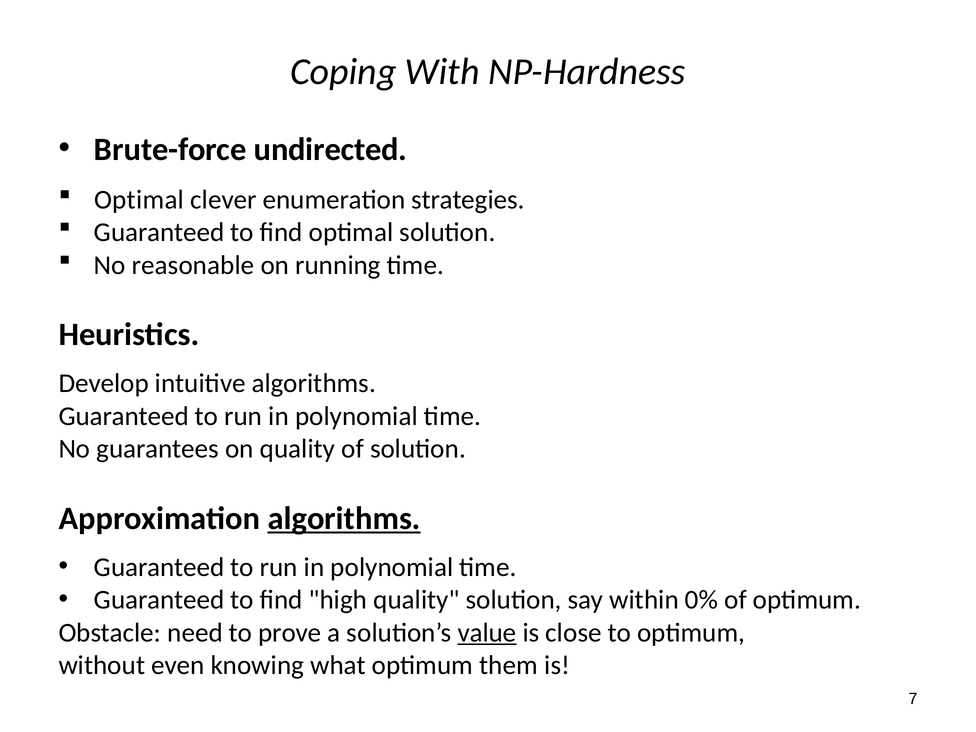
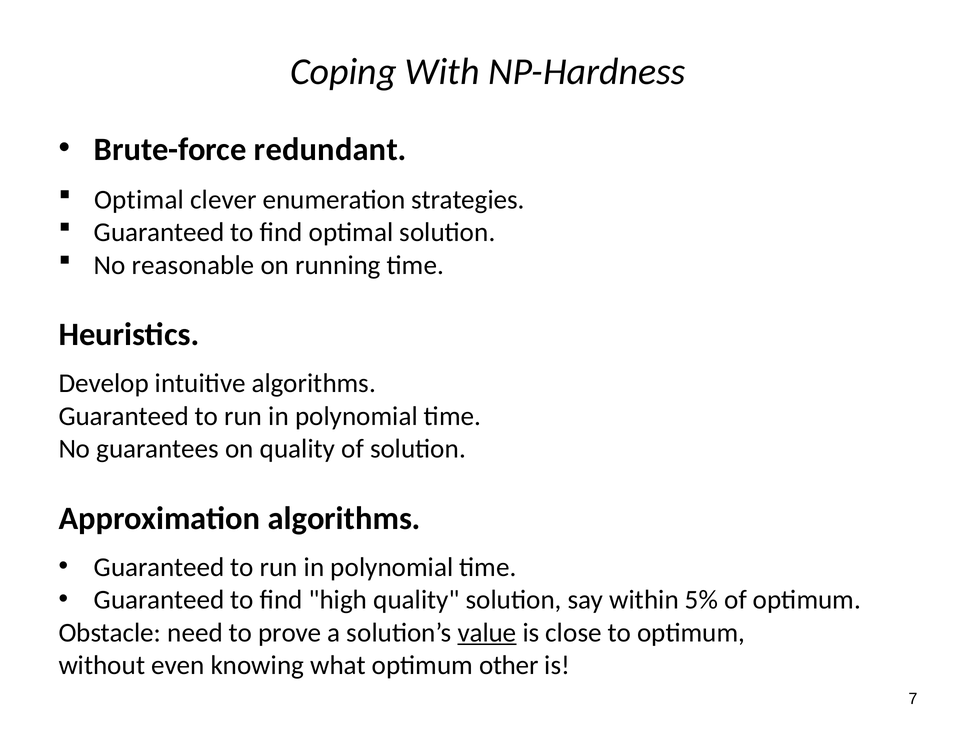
undirected: undirected -> redundant (330, 149)
algorithms underline: present -> none (344, 518)
0%: 0% -> 5% (701, 600)
them: them -> other (509, 666)
